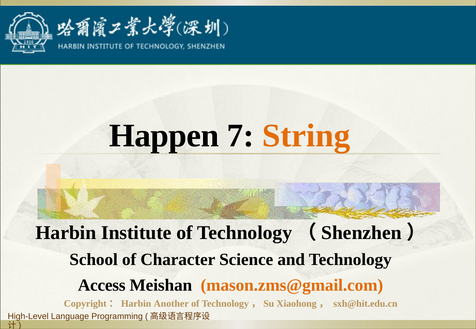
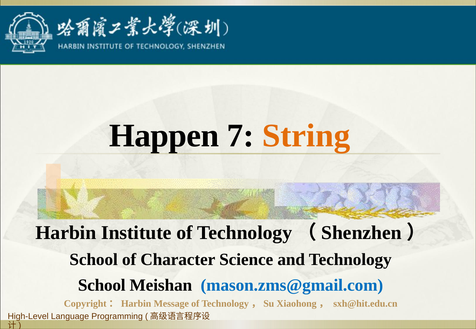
Access: Access -> School (102, 286)
mason.zms@gmail.com colour: orange -> blue (292, 286)
Another: Another -> Message (171, 304)
